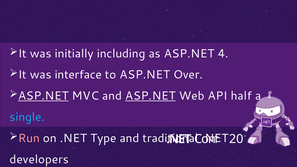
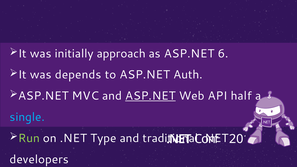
including: including -> approach (121, 54)
4: 4 -> 6 (223, 54)
interface: interface -> depends (78, 75)
Over: Over -> Auth (188, 75)
ASP.NET underline: present -> none (43, 96)
Run colour: pink -> light green (29, 138)
